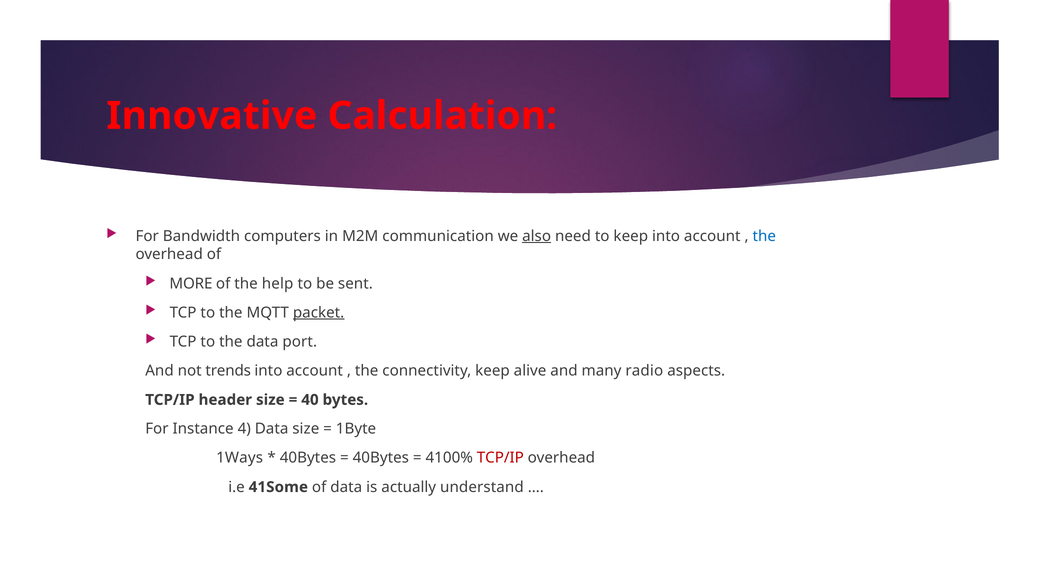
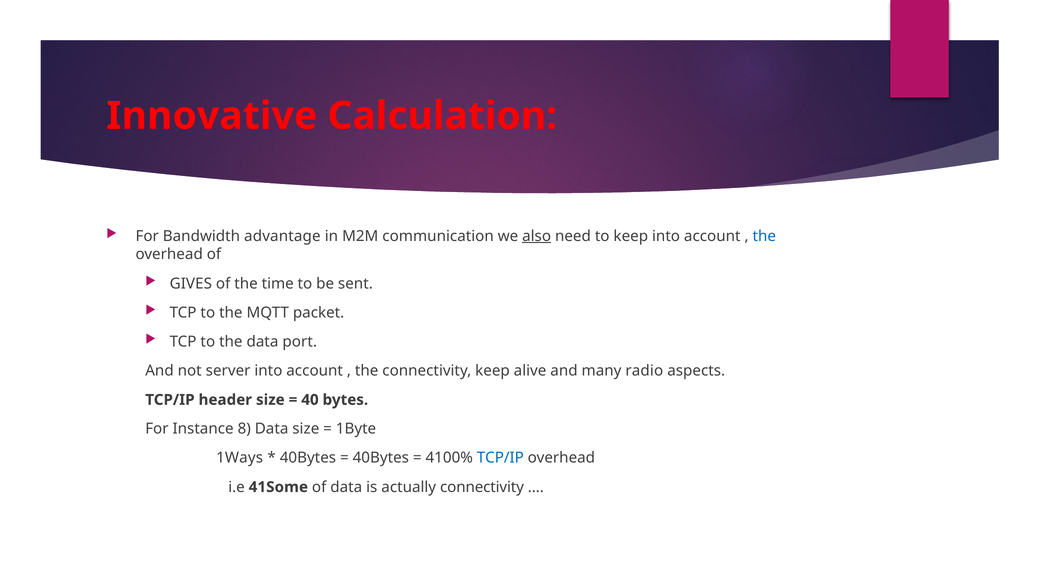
computers: computers -> advantage (282, 236)
MORE: MORE -> GIVES (191, 283)
help: help -> time (278, 283)
packet underline: present -> none (319, 313)
trends: trends -> server (228, 371)
4: 4 -> 8 (244, 429)
TCP/IP colour: red -> blue (500, 458)
actually understand: understand -> connectivity (482, 487)
